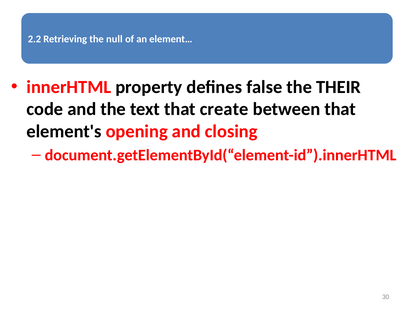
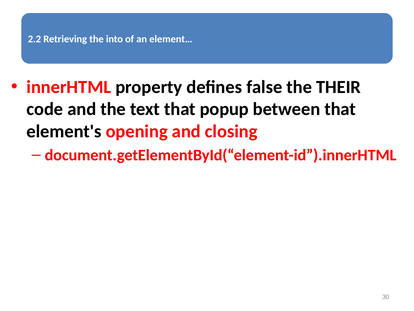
null: null -> into (114, 39)
create: create -> popup (224, 109)
